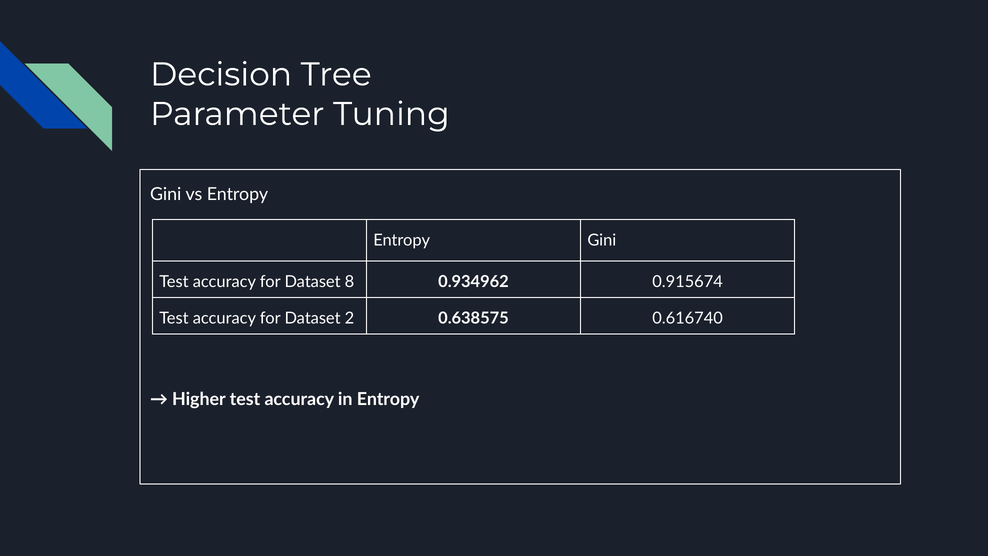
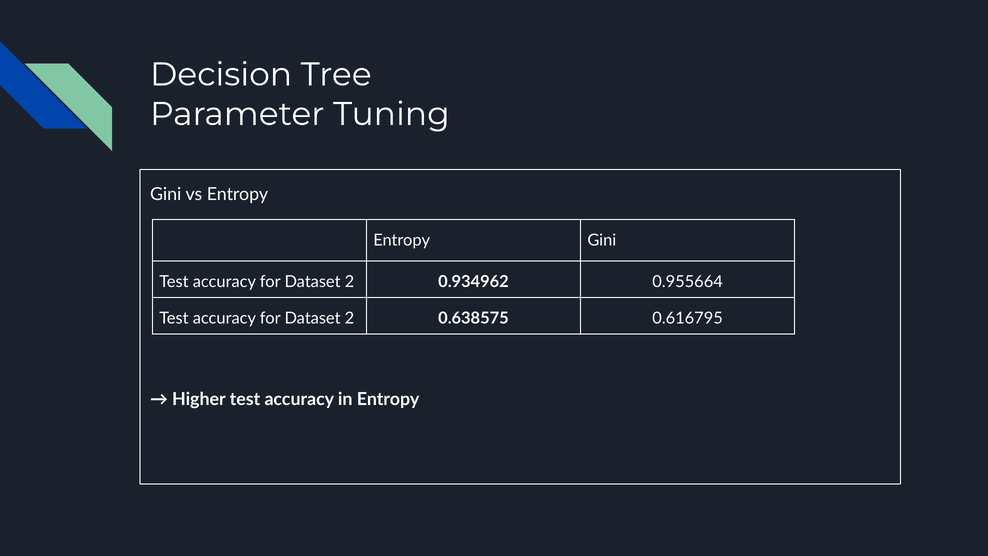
8: 8 -> 2 (349, 282)
0.915674: 0.915674 -> 0.955664 (688, 282)
0.616740: 0.616740 -> 0.616795 (688, 318)
